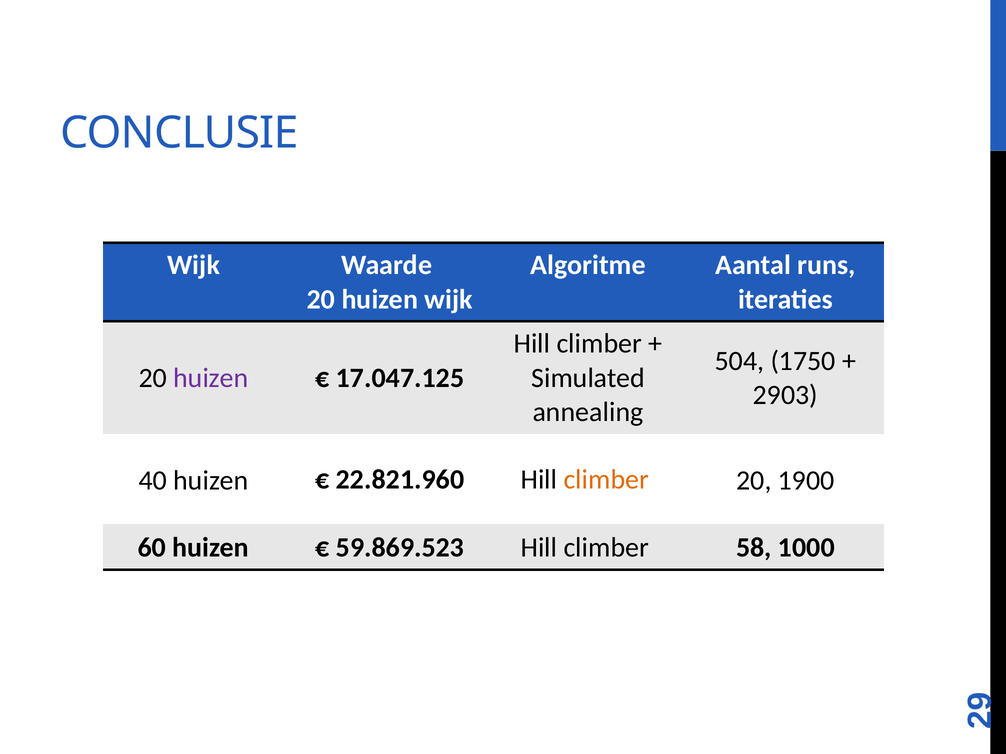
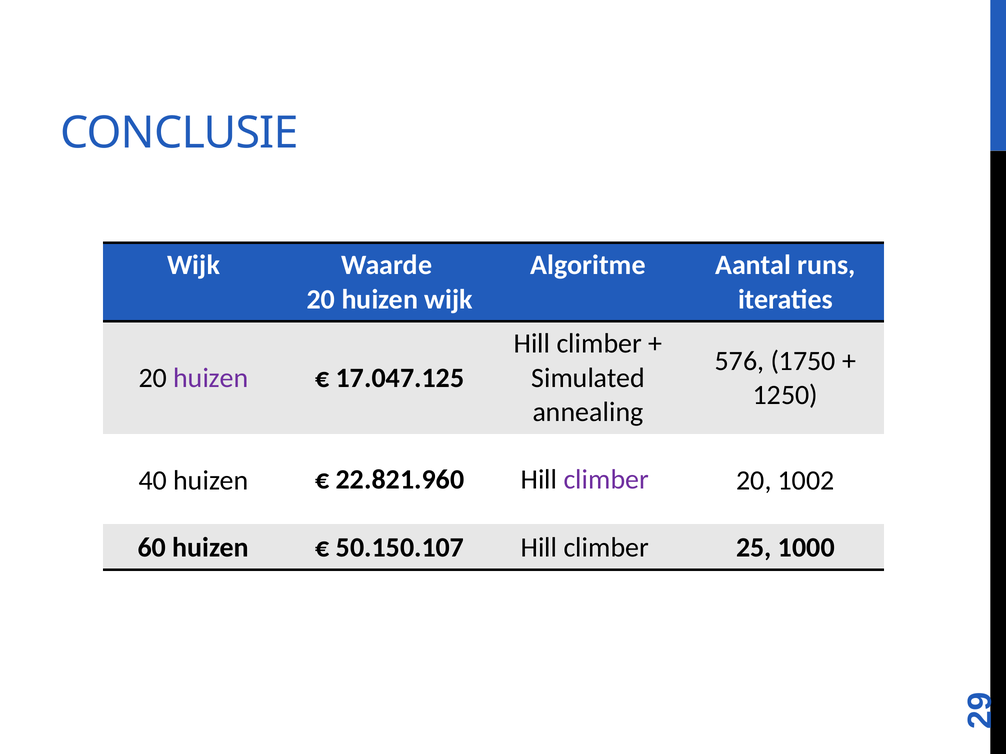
504: 504 -> 576 (739, 361)
2903: 2903 -> 1250 (785, 395)
climber colour: orange -> purple (606, 480)
1900: 1900 -> 1002 (806, 481)
59.869.523: 59.869.523 -> 50.150.107 (400, 548)
58: 58 -> 25 (754, 548)
